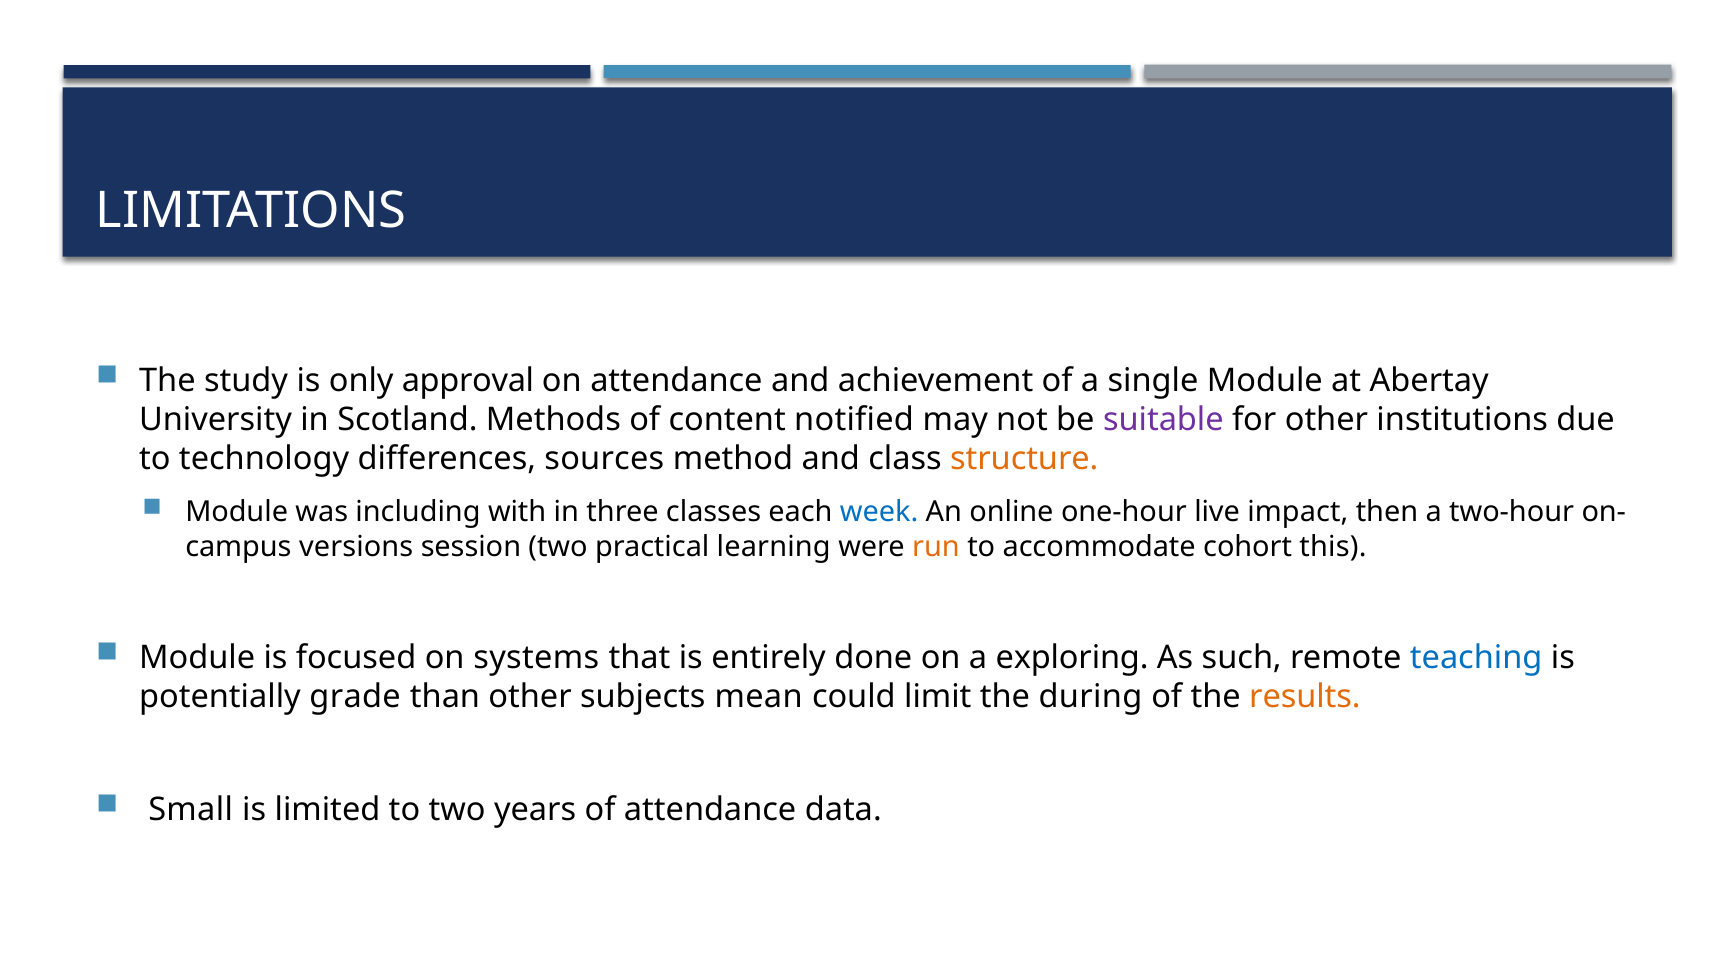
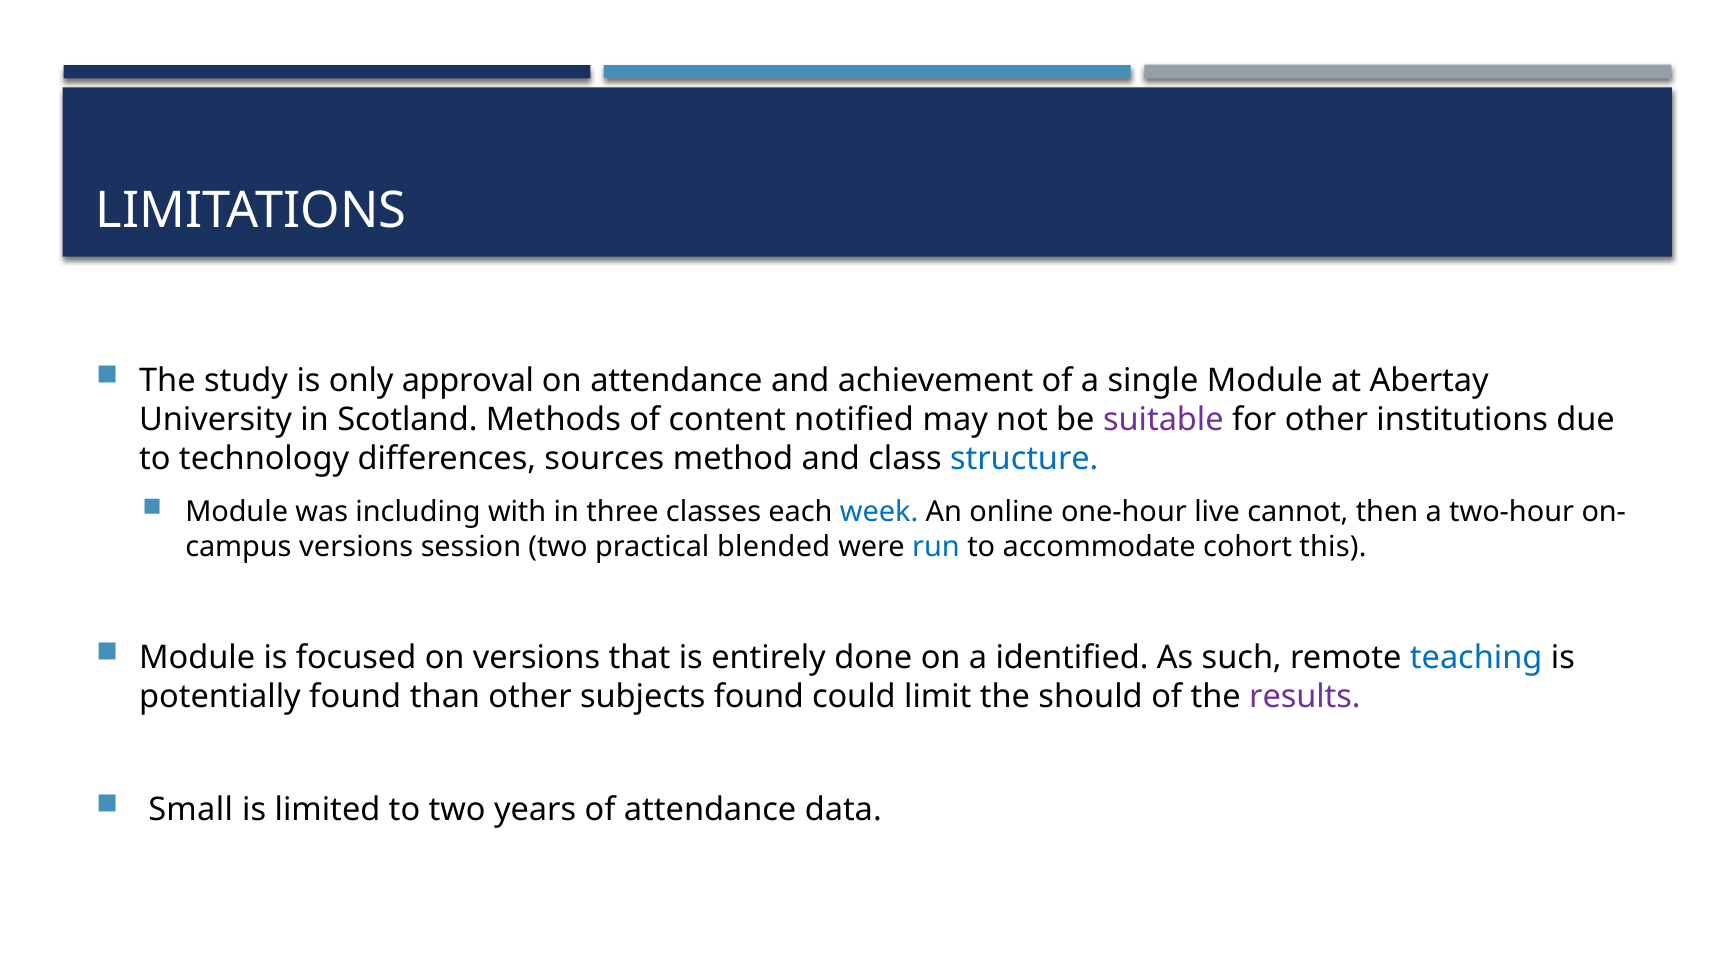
structure colour: orange -> blue (1024, 459)
impact: impact -> cannot (1298, 512)
learning: learning -> blended (774, 547)
run colour: orange -> blue (936, 547)
on systems: systems -> versions (536, 658)
exploring: exploring -> identified (1072, 658)
potentially grade: grade -> found (355, 697)
subjects mean: mean -> found (759, 697)
during: during -> should (1091, 697)
results colour: orange -> purple (1305, 697)
